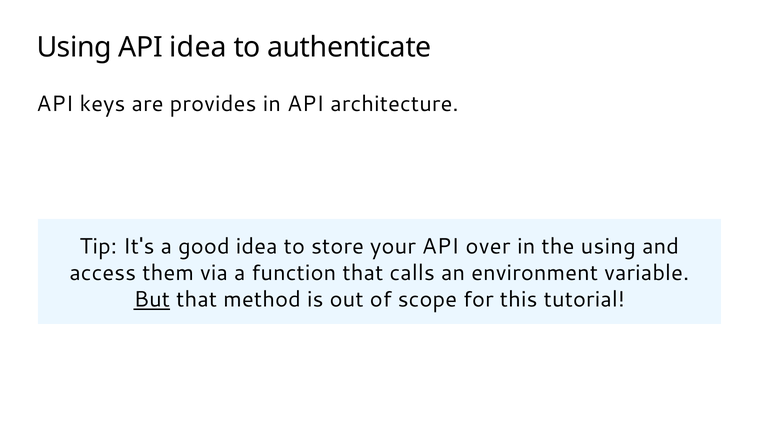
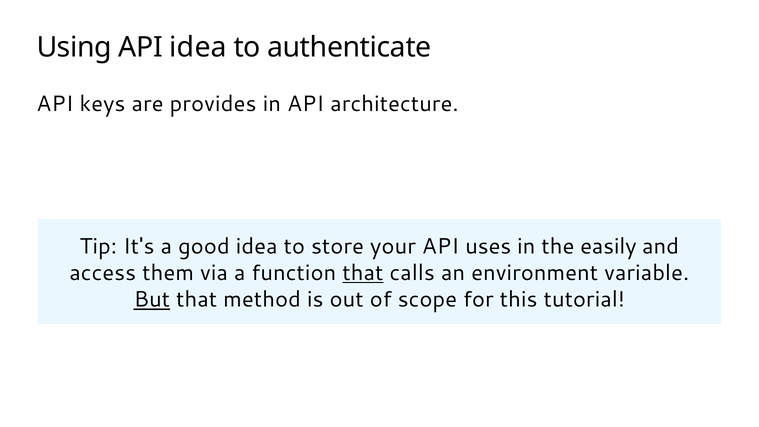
over: over -> uses (488, 246)
the using: using -> easily (608, 246)
that underline: none -> present (363, 273)
